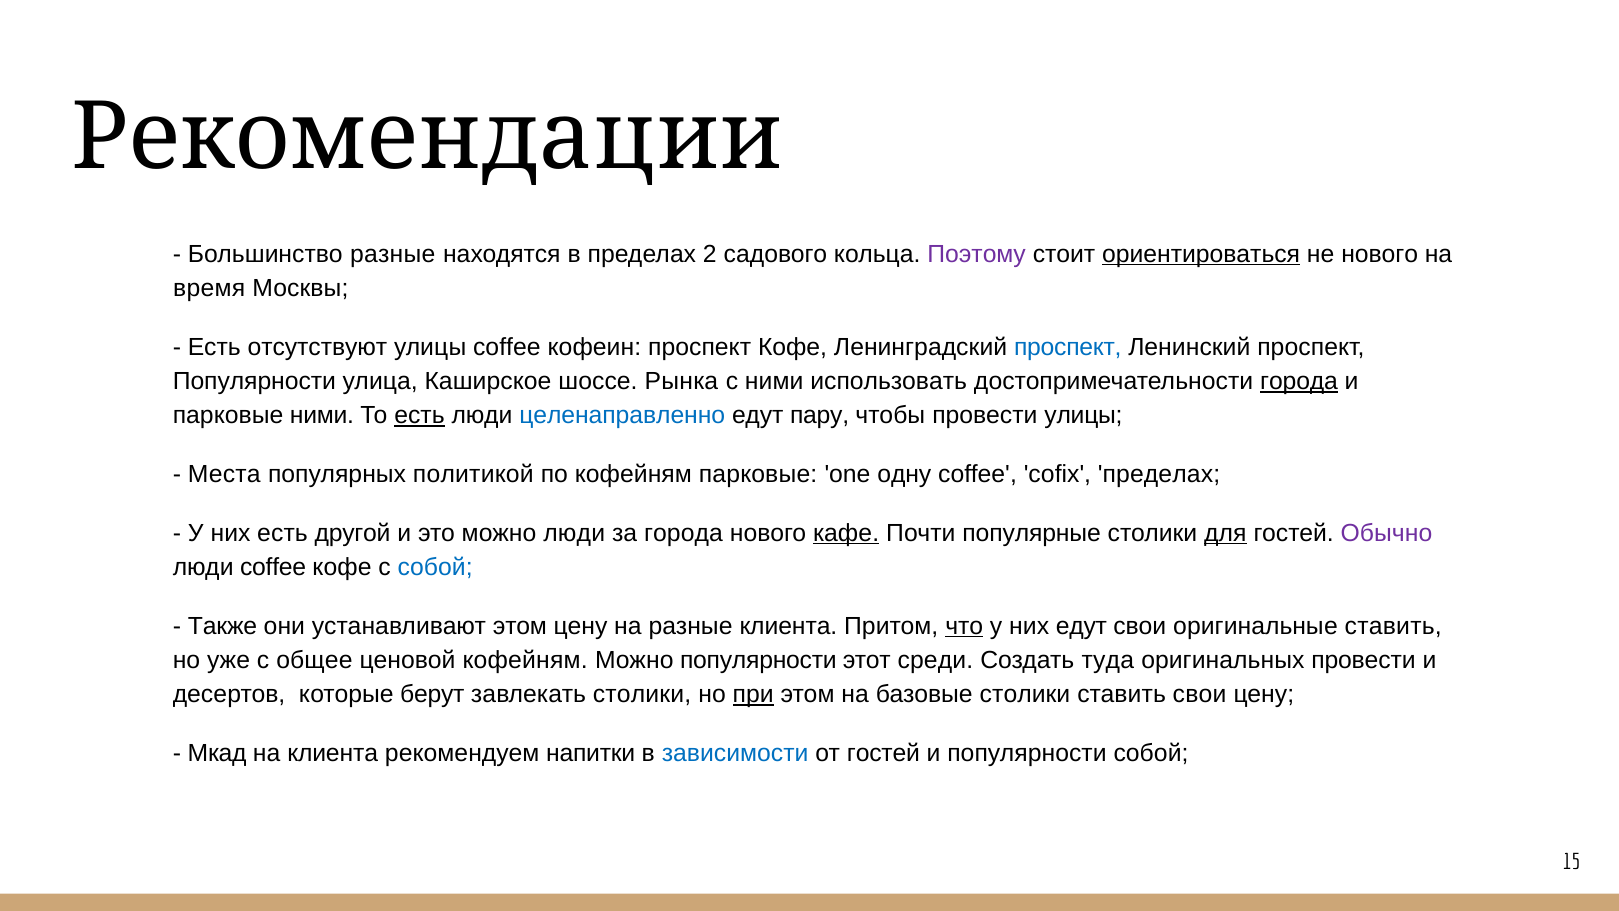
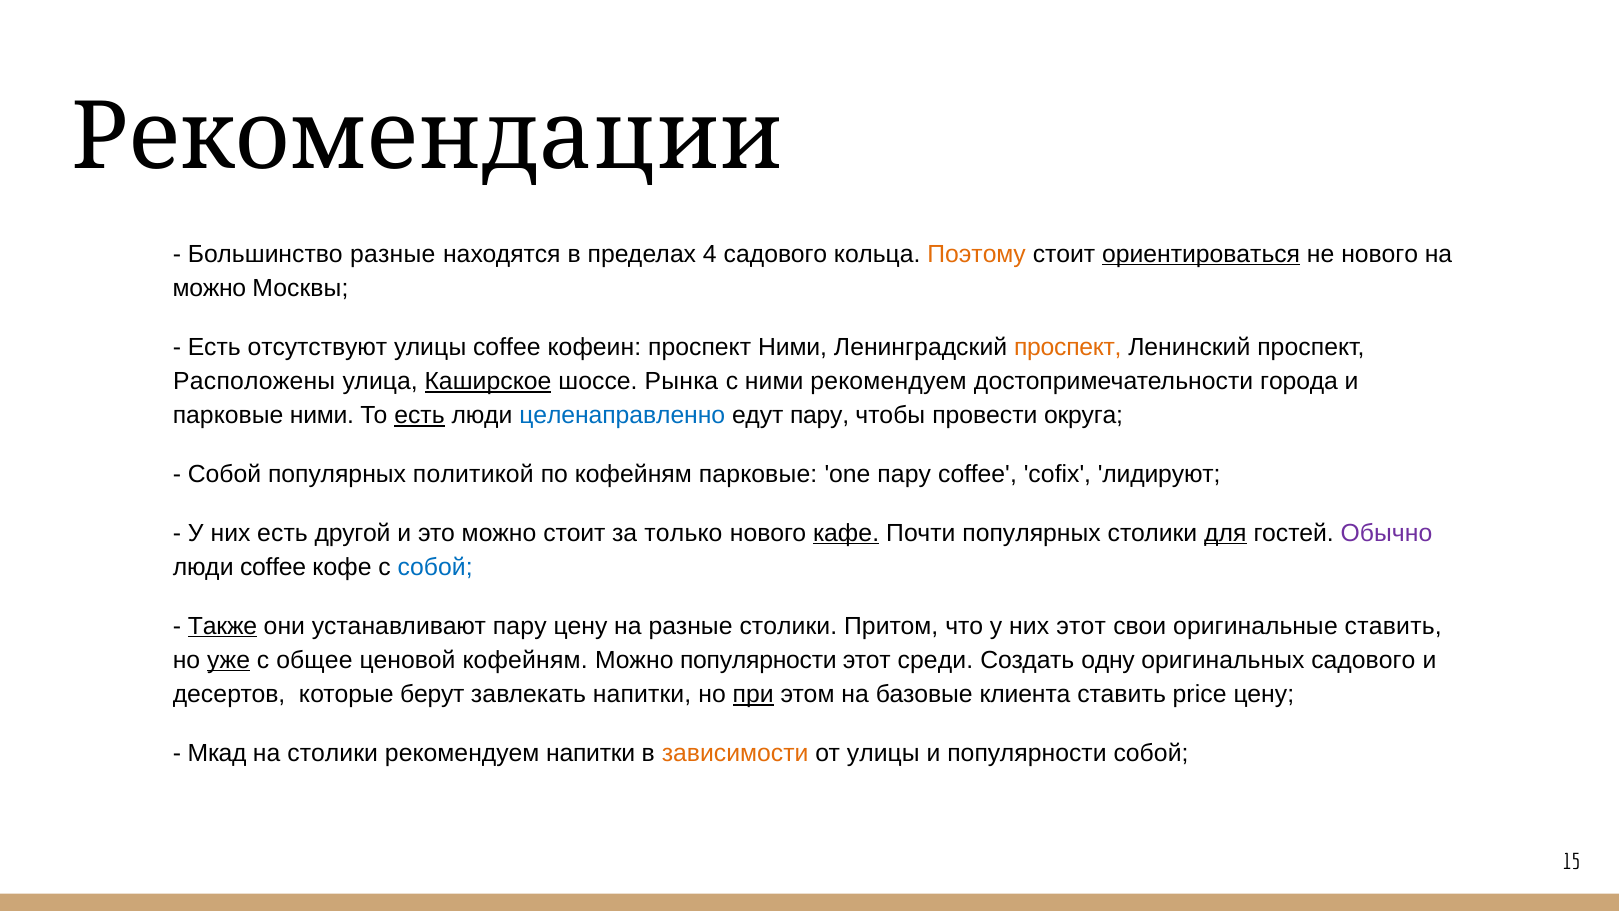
2: 2 -> 4 (710, 254)
Поэтому colour: purple -> orange (977, 254)
время: время -> можно (209, 288)
проспект Кофе: Кофе -> Ними (793, 347)
проспект colour: blue -> orange (1068, 347)
Популярности: Популярности -> Расположены (254, 381)
Каширское underline: none -> present (488, 381)
ними использовать: использовать -> рекомендуем (889, 381)
города underline: present -> none (1299, 381)
провести улицы: улицы -> округа (1083, 415)
Места: Места -> Собой (224, 474)
one одну: одну -> пару (904, 474)
cofix пределах: пределах -> лидируют (1159, 474)
можно люди: люди -> стоит (574, 533)
за города: города -> только (683, 533)
Почти популярные: популярные -> популярных (1032, 533)
Также underline: none -> present (223, 626)
устанавливают этом: этом -> пару (520, 626)
разные клиента: клиента -> столики (788, 626)
что underline: present -> none (964, 626)
них едут: едут -> этот (1081, 626)
уже underline: none -> present (229, 660)
туда: туда -> одну (1108, 660)
оригинальных провести: провести -> садового (1363, 660)
завлекать столики: столики -> напитки (642, 694)
базовые столики: столики -> клиента (1025, 694)
ставить свои: свои -> price (1200, 694)
на клиента: клиента -> столики (333, 753)
зависимости colour: blue -> orange (735, 753)
от гостей: гостей -> улицы (883, 753)
